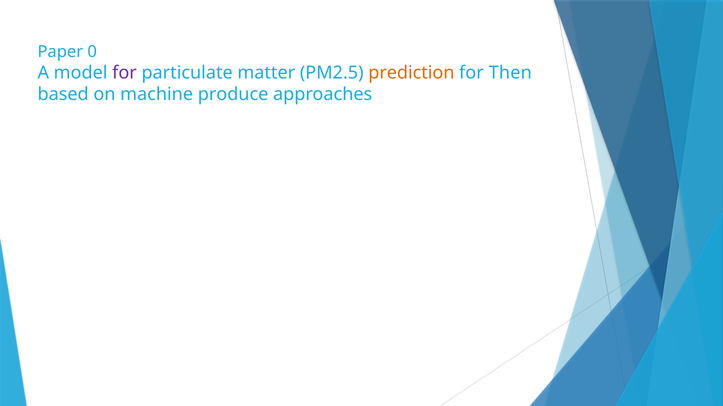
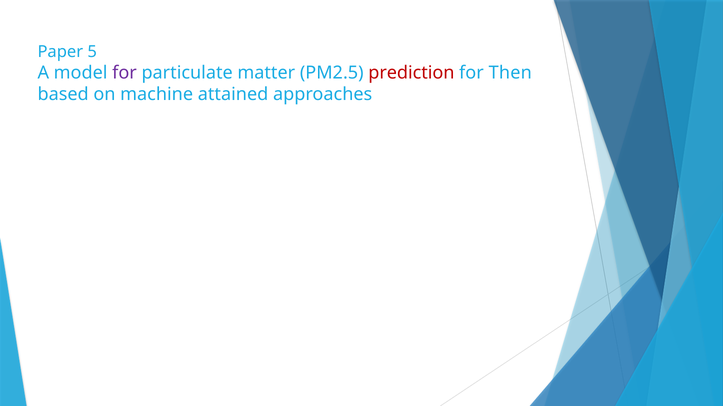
0: 0 -> 5 (92, 52)
prediction colour: orange -> red (411, 73)
produce: produce -> attained (233, 95)
